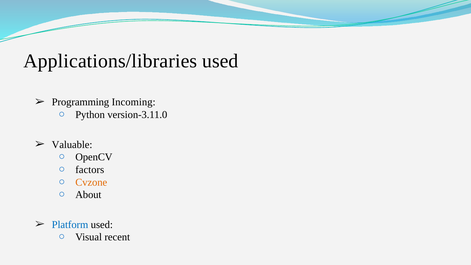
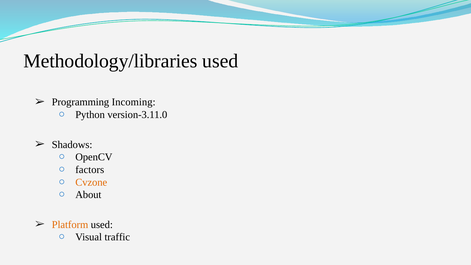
Applications/libraries: Applications/libraries -> Methodology/libraries (111, 61)
Valuable: Valuable -> Shadows (72, 145)
Platform colour: blue -> orange (70, 225)
recent: recent -> traffic (117, 237)
